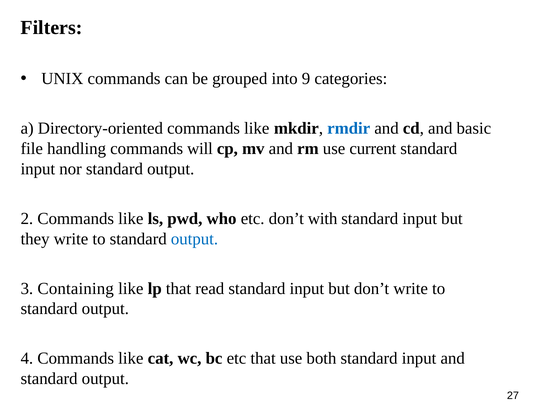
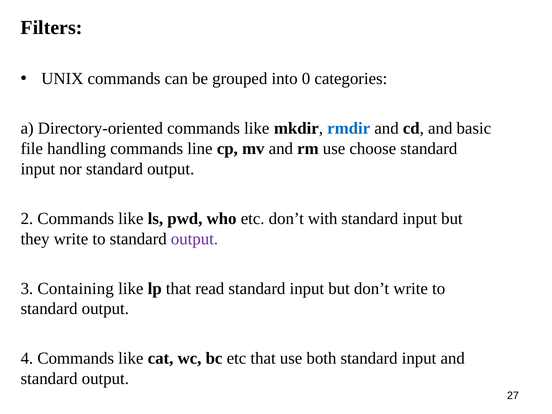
9: 9 -> 0 (306, 79)
will: will -> line (200, 149)
current: current -> choose (373, 149)
output colour: blue -> purple (194, 239)
